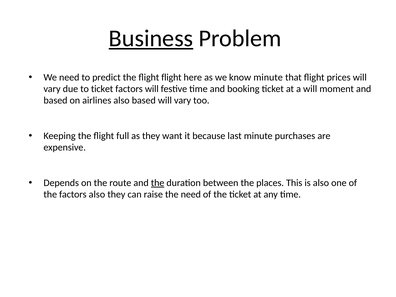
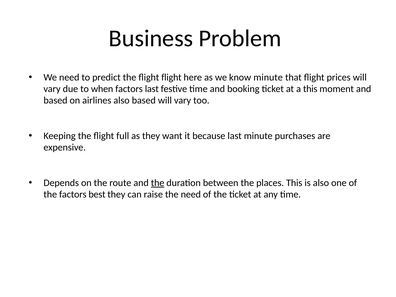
Business underline: present -> none (151, 38)
to ticket: ticket -> when (102, 89)
factors will: will -> last (152, 89)
a will: will -> this (310, 89)
factors also: also -> best (97, 194)
